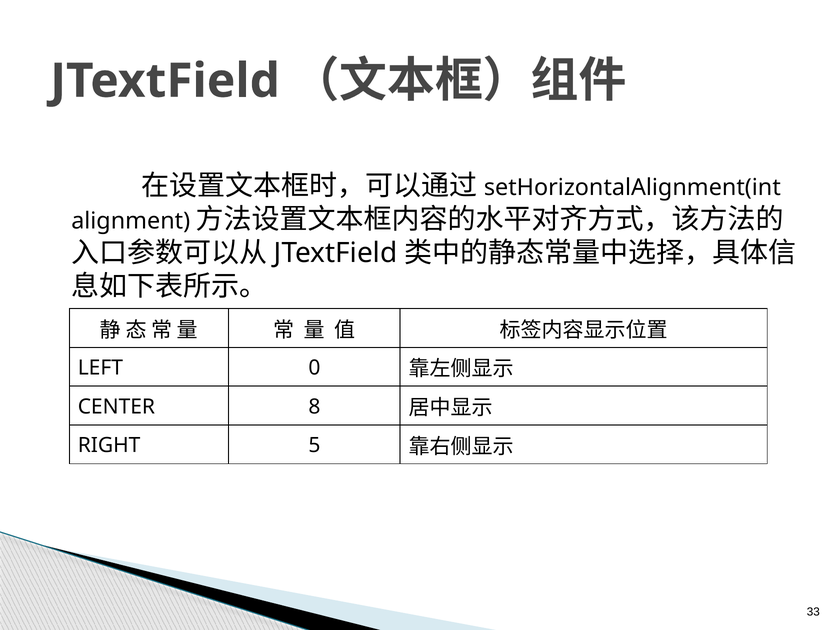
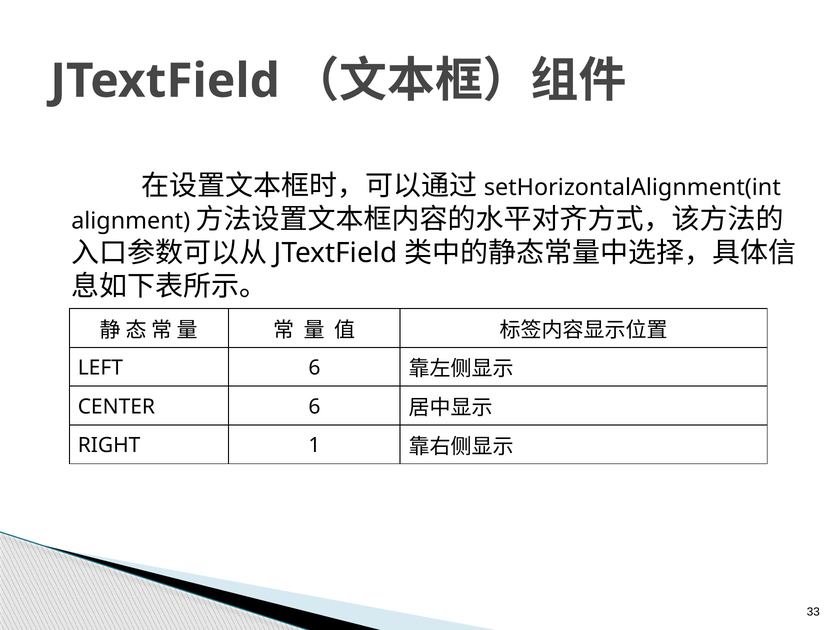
LEFT 0: 0 -> 6 (314, 368)
CENTER 8: 8 -> 6 (314, 407)
5: 5 -> 1 (314, 446)
